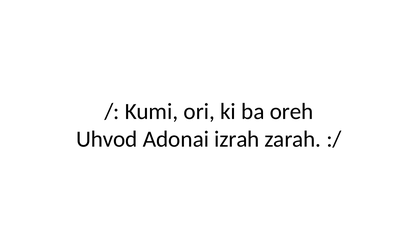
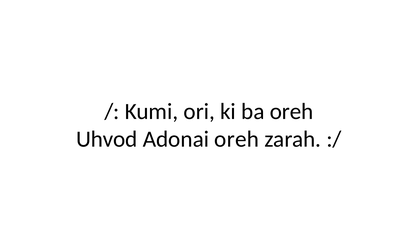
Adonai izrah: izrah -> oreh (237, 139)
